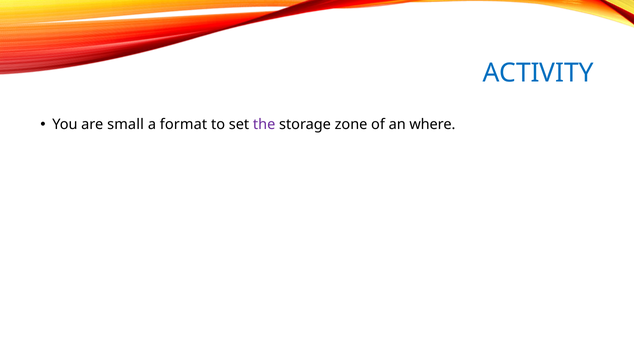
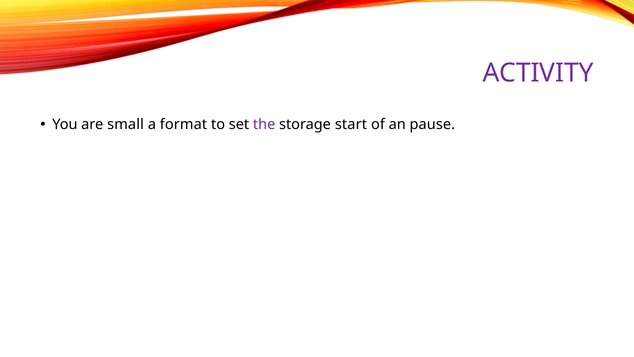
ACTIVITY colour: blue -> purple (538, 73)
zone: zone -> start (351, 124)
where: where -> pause (432, 124)
